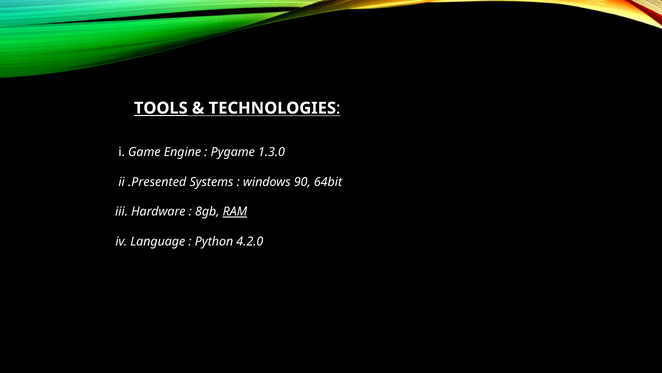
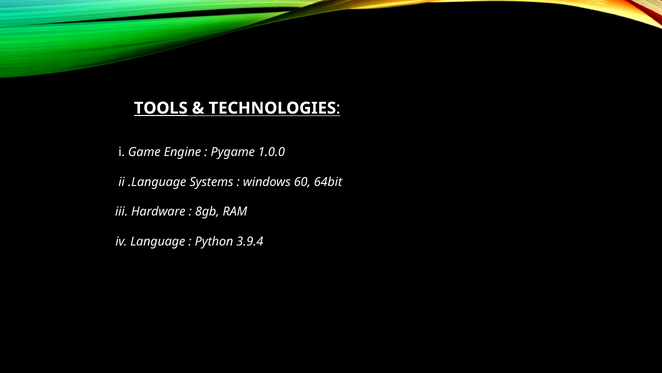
1.3.0: 1.3.0 -> 1.0.0 (271, 152)
.Presented: .Presented -> .Language (157, 182)
90: 90 -> 60 (302, 182)
RAM underline: present -> none (235, 211)
4.2.0: 4.2.0 -> 3.9.4 (250, 241)
